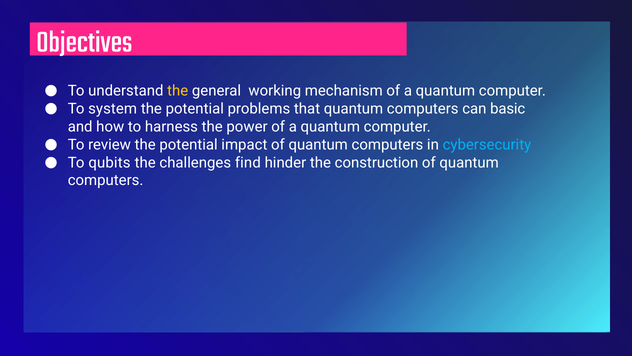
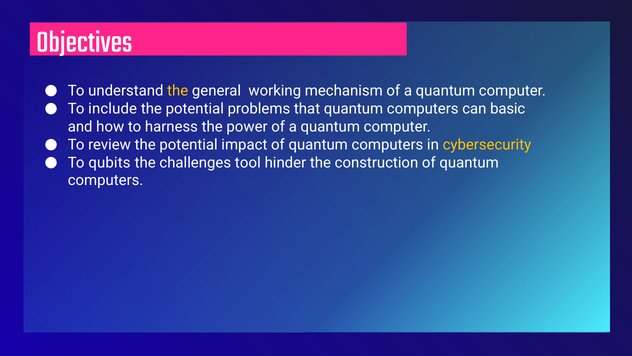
system: system -> include (113, 109)
cybersecurity colour: light blue -> yellow (487, 144)
find: find -> tool (248, 162)
